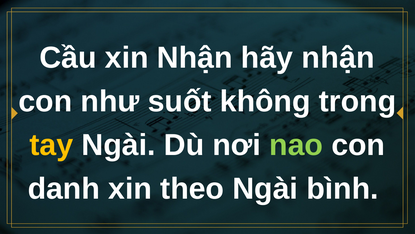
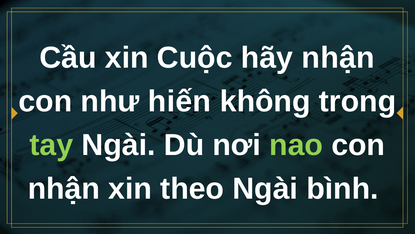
xin Nhận: Nhận -> Cuộc (195, 58)
suốt: suốt -> hiến (180, 101)
tay colour: yellow -> light green (51, 145)
danh: danh -> nhận (64, 188)
